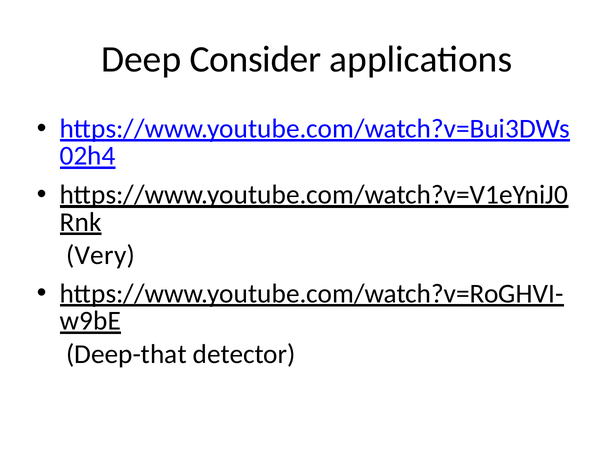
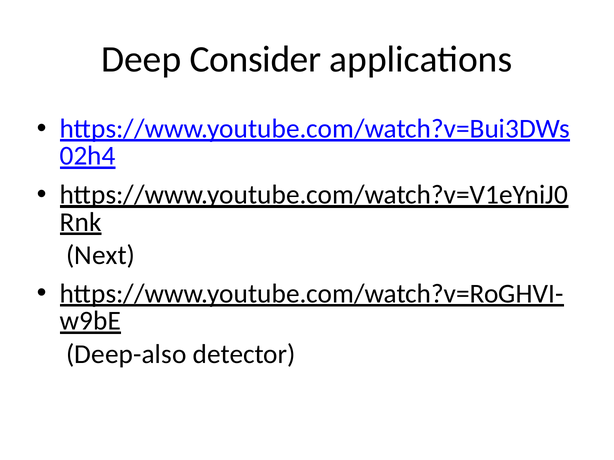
Very: Very -> Next (101, 256)
Deep-that: Deep-that -> Deep-also (126, 355)
